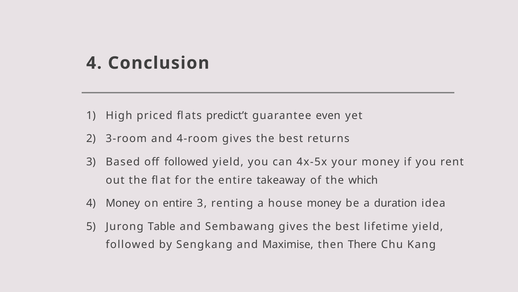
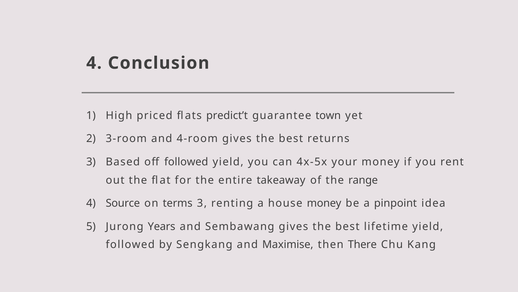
even: even -> town (328, 115)
which: which -> range (363, 180)
4 Money: Money -> Source (123, 203)
on entire: entire -> terms (178, 203)
duration: duration -> pinpoint (395, 203)
Table: Table -> Years (162, 226)
